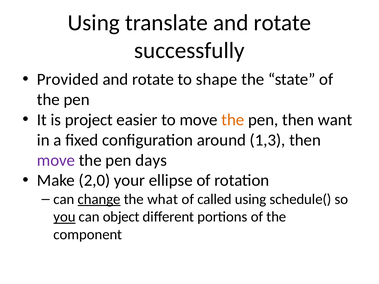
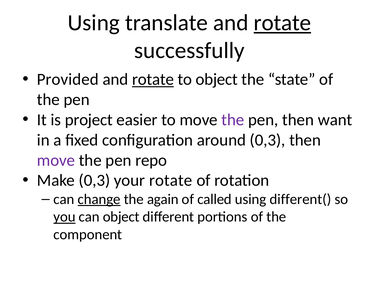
rotate underline: none -> present (282, 23)
rotate underline: none -> present (153, 79)
to shape: shape -> object (217, 79)
the colour: orange -> purple (233, 120)
around 1,3: 1,3 -> 0,3 (268, 140)
days: days -> repo (151, 160)
Make 2,0: 2,0 -> 0,3 (94, 181)
your ellipse: ellipse -> rotate (171, 181)
what: what -> again (163, 199)
schedule(: schedule( -> different( (301, 199)
